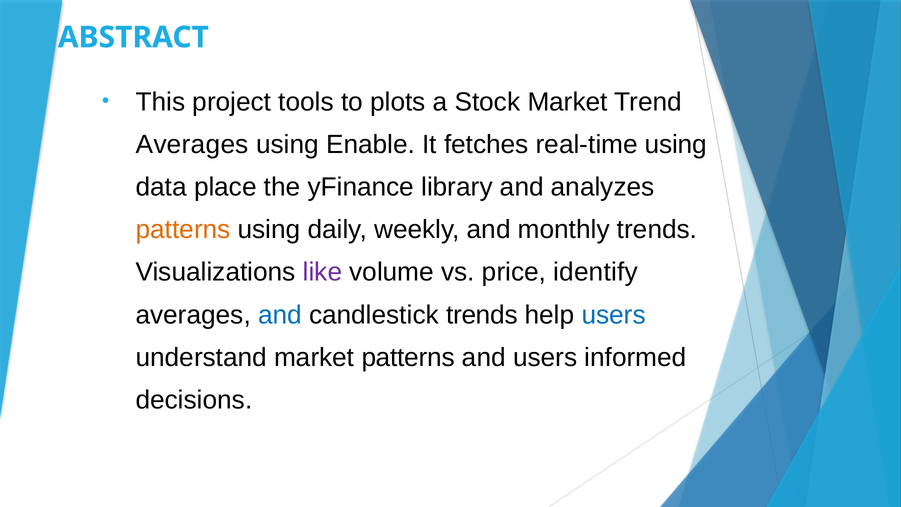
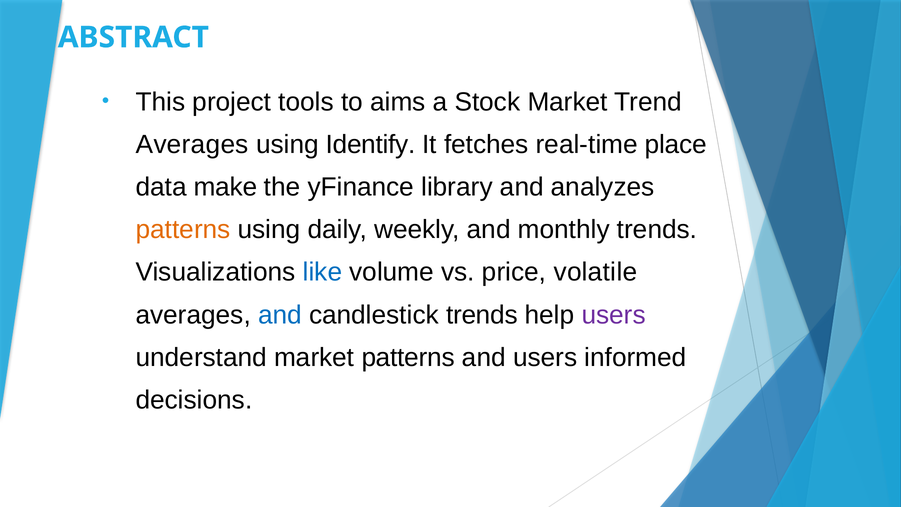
plots: plots -> aims (398, 102)
Enable: Enable -> Identify (371, 144)
real-time using: using -> place (676, 144)
place: place -> make (225, 187)
like colour: purple -> blue (323, 272)
identify: identify -> volatile (595, 272)
users colour: blue -> purple (614, 315)
